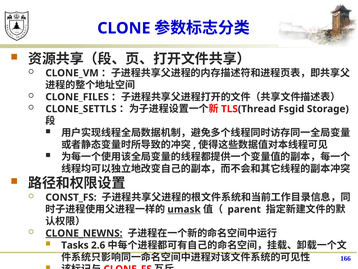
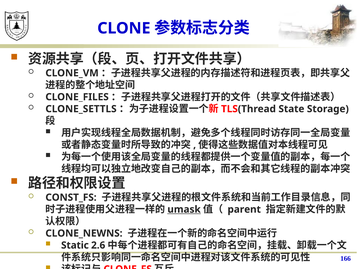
Fsgid: Fsgid -> State (291, 109)
CLONE_NEWNS underline: present -> none (84, 233)
Tasks: Tasks -> Static (75, 245)
